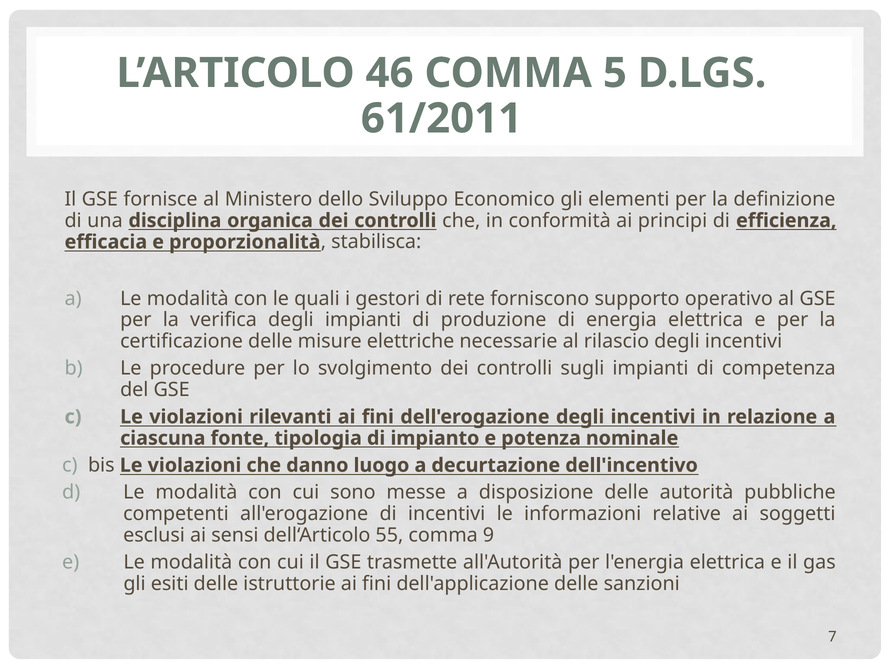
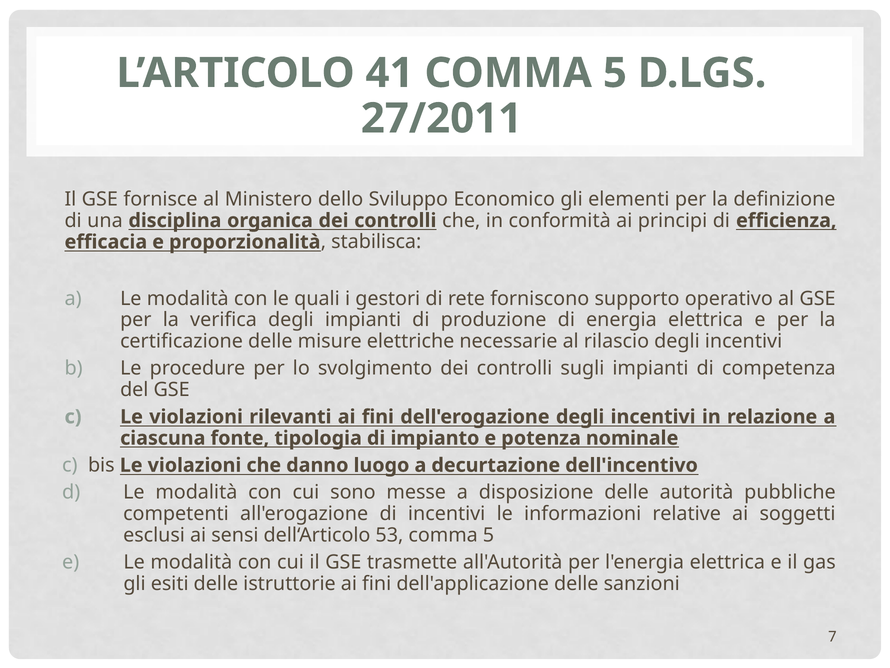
46: 46 -> 41 (390, 73)
61/2011: 61/2011 -> 27/2011 (441, 118)
55: 55 -> 53 (389, 535)
9: 9 -> 5 (489, 535)
